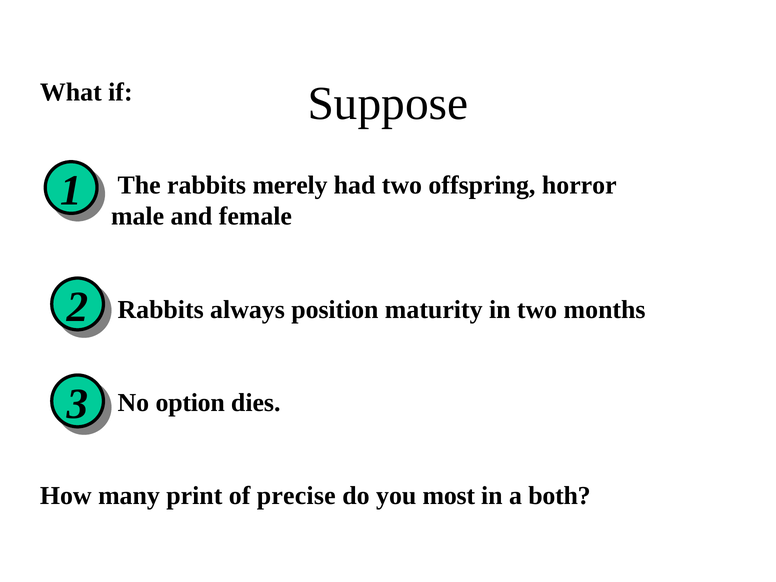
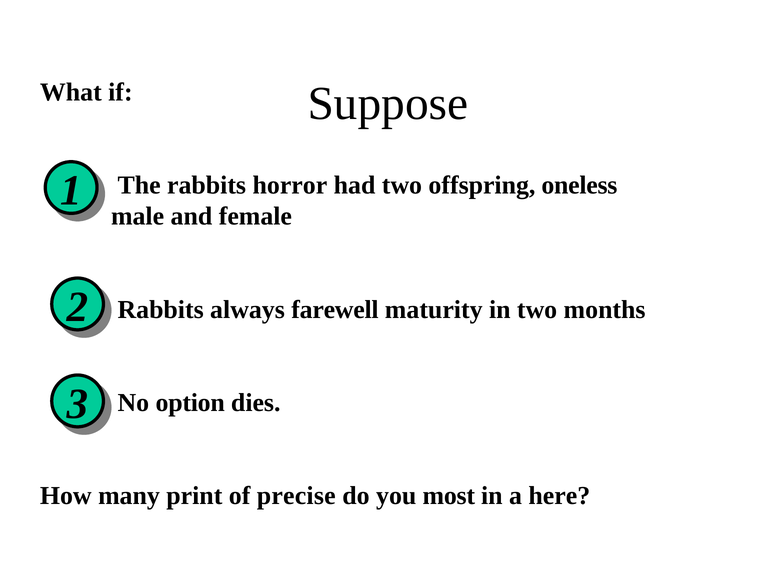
merely: merely -> horror (290, 185)
horror: horror -> oneless (579, 185)
position: position -> farewell (335, 310)
both: both -> here (559, 496)
